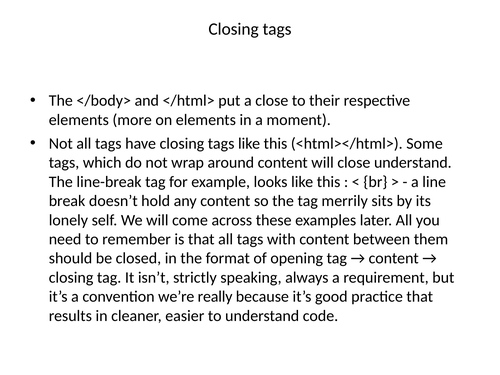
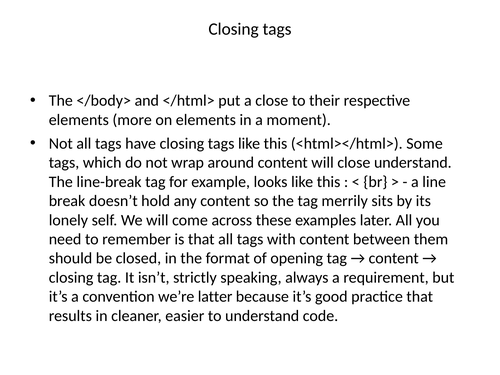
really: really -> latter (215, 297)
